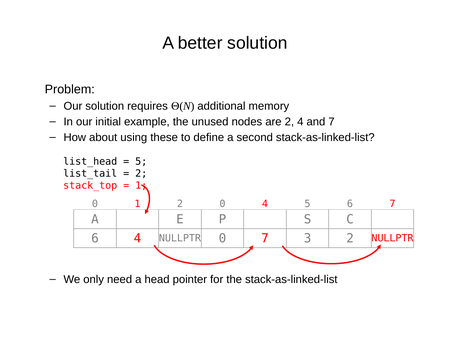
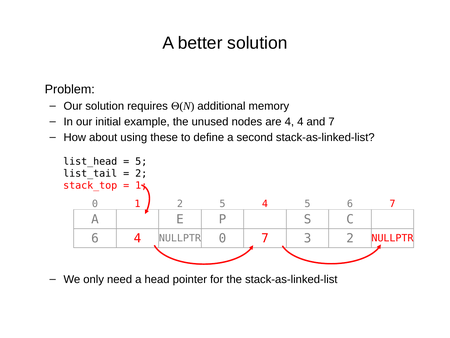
are 2: 2 -> 4 (289, 122)
2 0: 0 -> 5 (222, 204)
